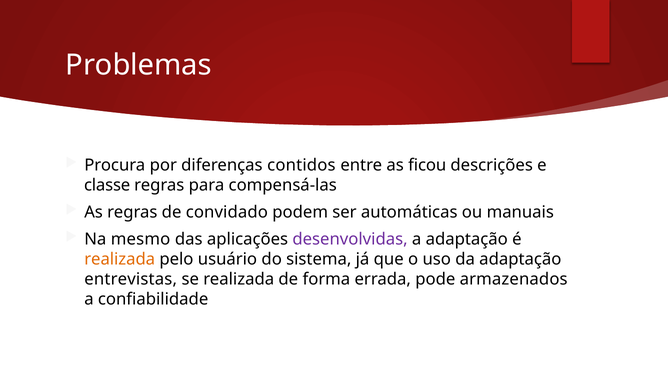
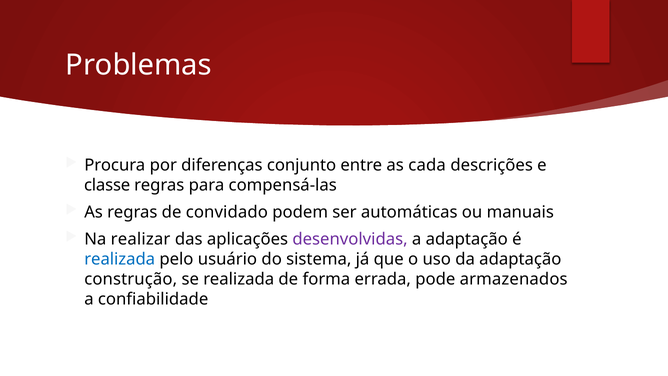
contidos: contidos -> conjunto (302, 165)
ficou: ficou -> cada (427, 165)
mesmo: mesmo -> realizar (141, 239)
realizada colour: orange -> blue (120, 259)
entrevistas: entrevistas -> construção (131, 279)
